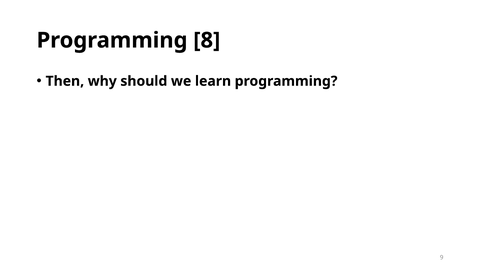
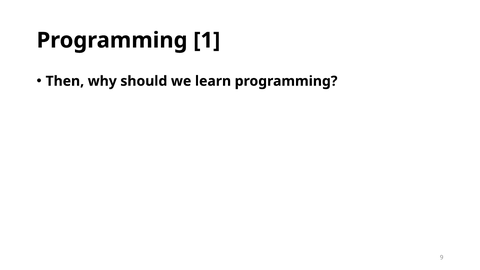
8: 8 -> 1 (207, 40)
